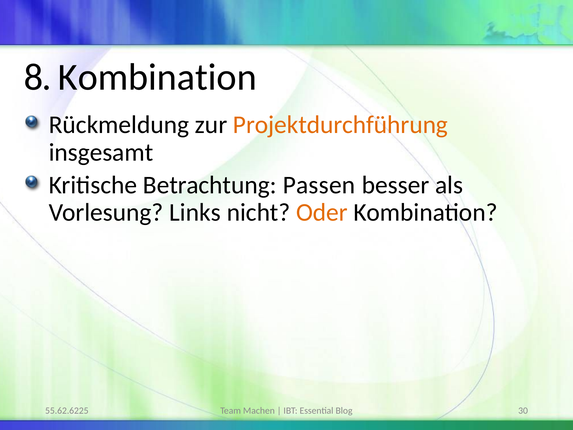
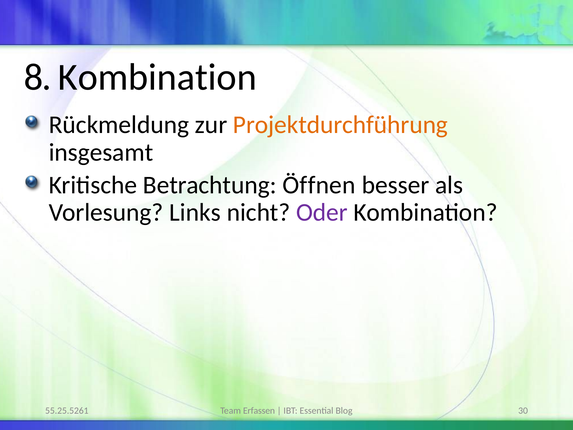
Passen: Passen -> Öffnen (319, 185)
Oder colour: orange -> purple (322, 212)
Machen: Machen -> Erfassen (259, 410)
55.62.6225: 55.62.6225 -> 55.25.5261 (67, 410)
